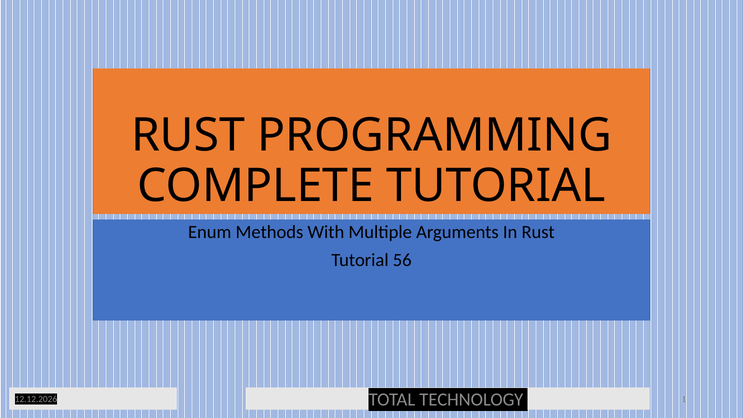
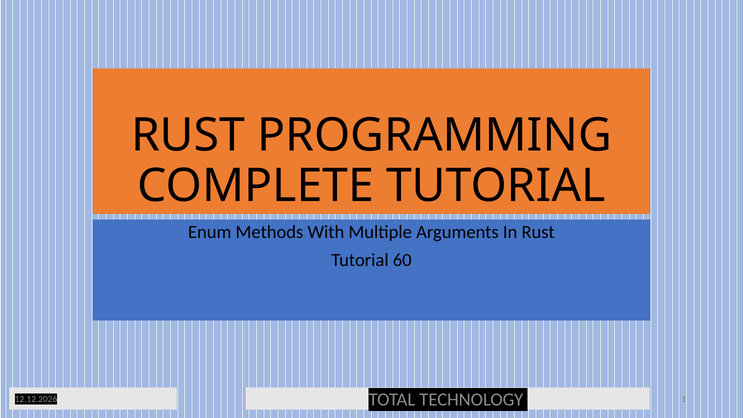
56: 56 -> 60 (402, 260)
